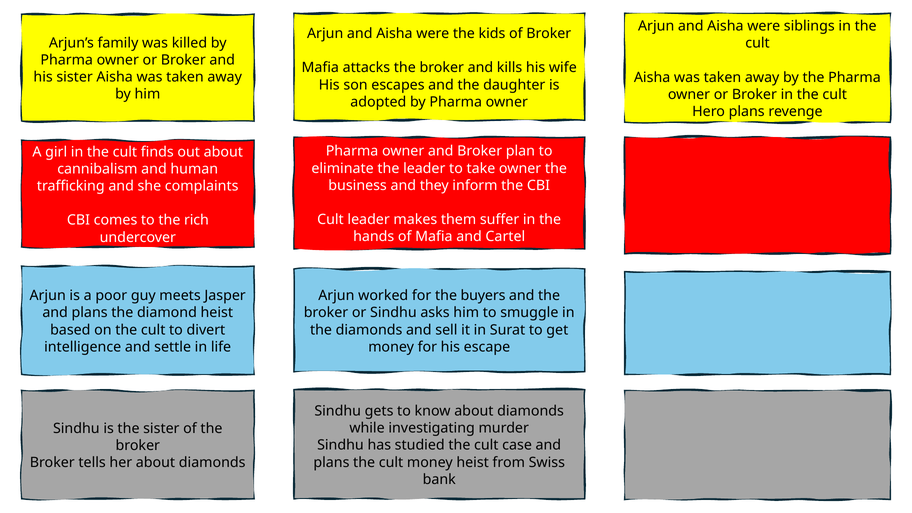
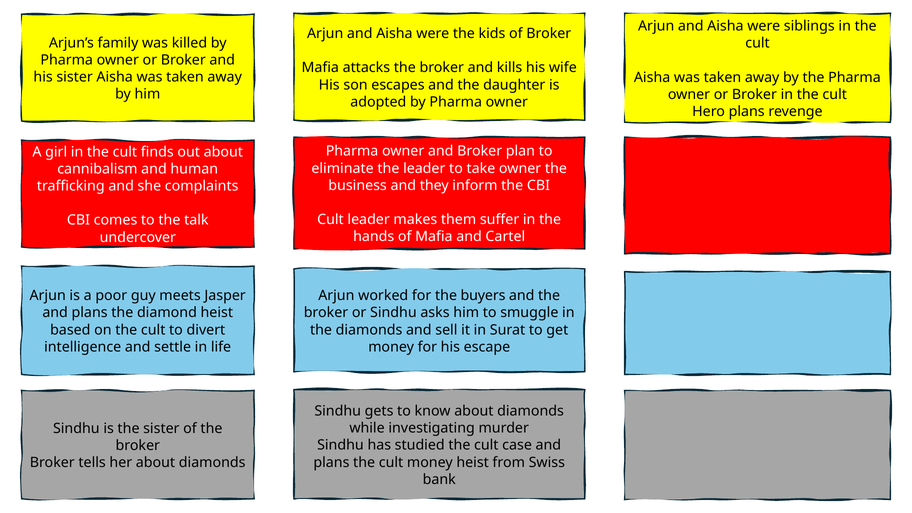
rich: rich -> talk (196, 220)
